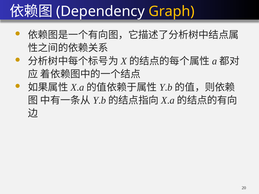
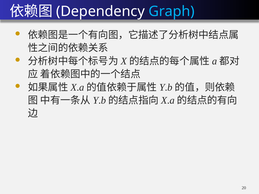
Graph colour: yellow -> light blue (172, 11)
